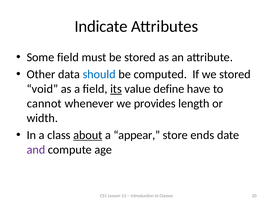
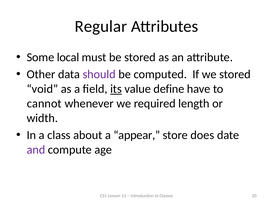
Indicate: Indicate -> Regular (101, 26)
Some field: field -> local (68, 57)
should colour: blue -> purple (99, 74)
provides: provides -> required (155, 103)
about underline: present -> none (88, 135)
ends: ends -> does (202, 135)
